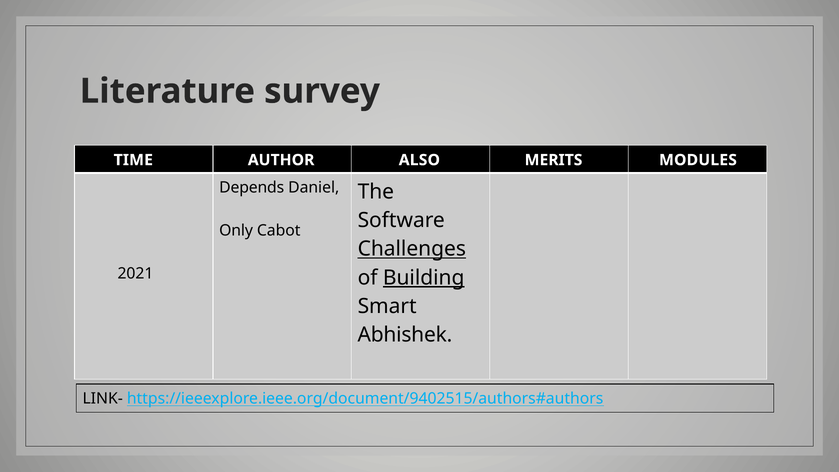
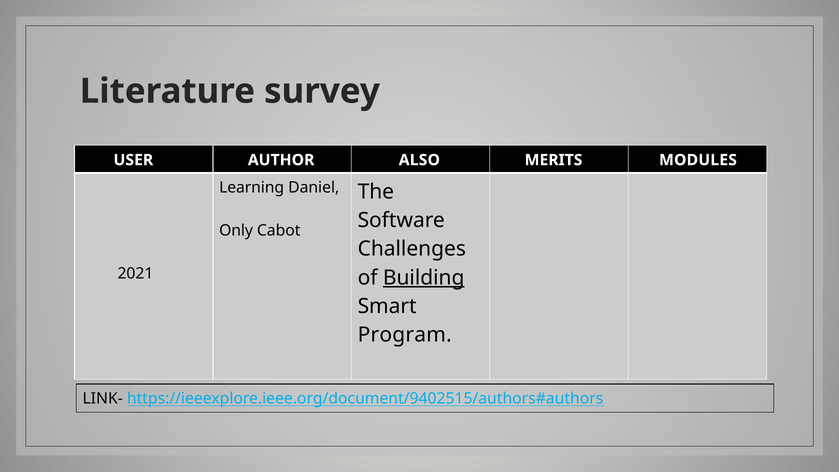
TIME: TIME -> USER (133, 160)
Depends: Depends -> Learning (252, 188)
Challenges underline: present -> none (412, 249)
Abhishek: Abhishek -> Program (405, 335)
